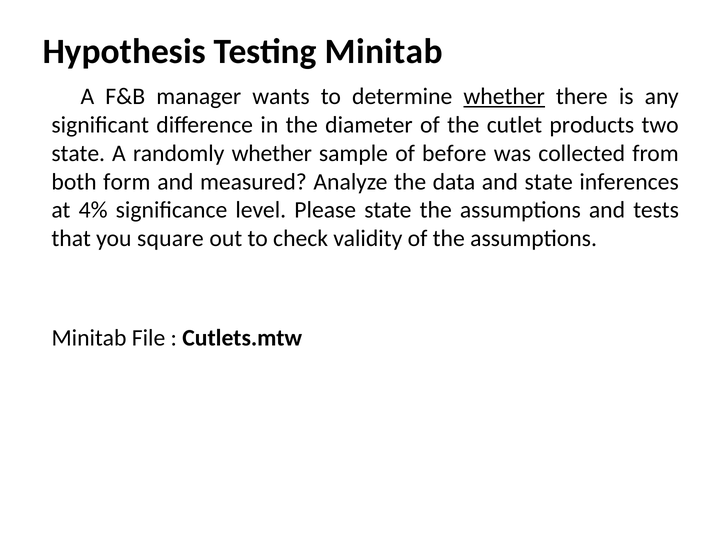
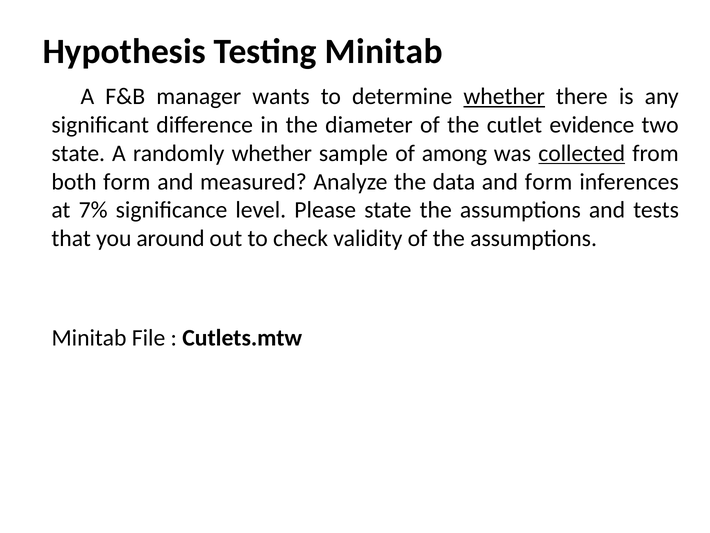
products: products -> evidence (592, 125)
before: before -> among (454, 153)
collected underline: none -> present (582, 153)
and state: state -> form (549, 182)
4%: 4% -> 7% (93, 210)
square: square -> around (171, 238)
